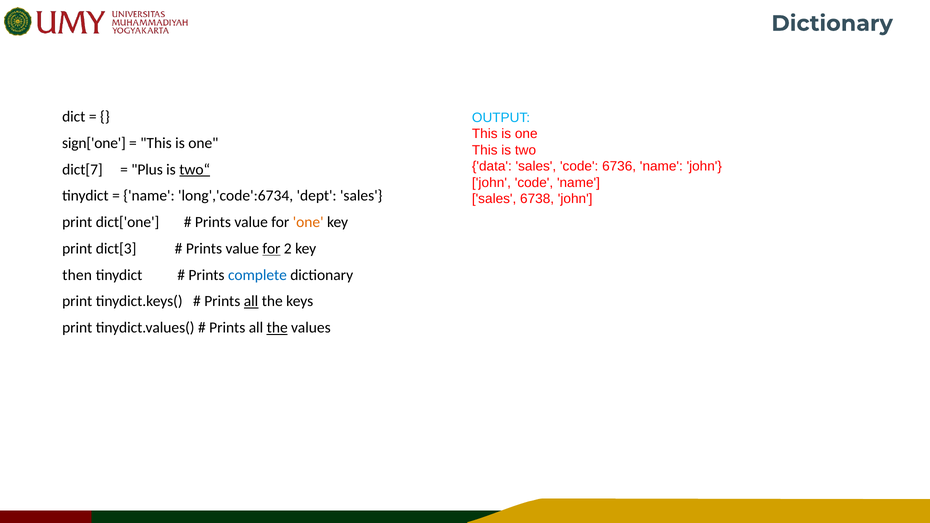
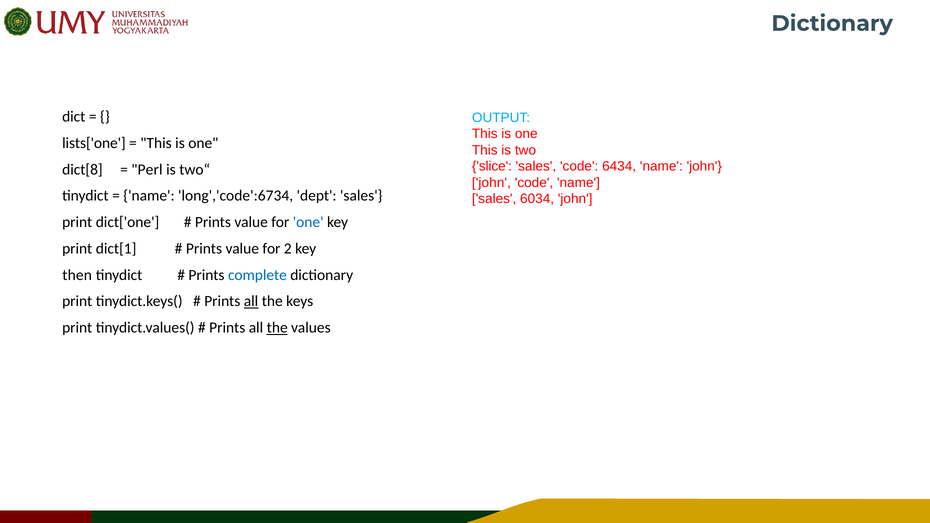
sign['one: sign['one -> lists['one (94, 143)
data: data -> slice (492, 166)
6736: 6736 -> 6434 (619, 166)
dict[7: dict[7 -> dict[8 (82, 169)
Plus: Plus -> Perl (147, 169)
two“ underline: present -> none (195, 169)
6738: 6738 -> 6034 (537, 199)
one colour: orange -> blue (308, 222)
dict[3: dict[3 -> dict[1 (116, 249)
for underline: present -> none (271, 249)
